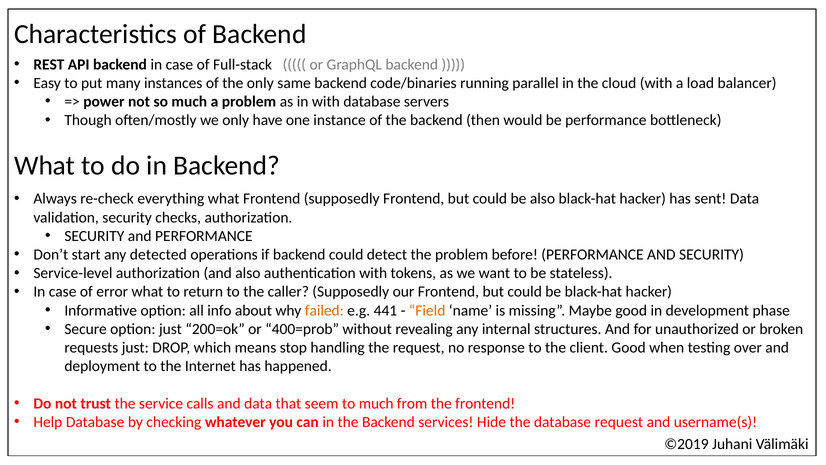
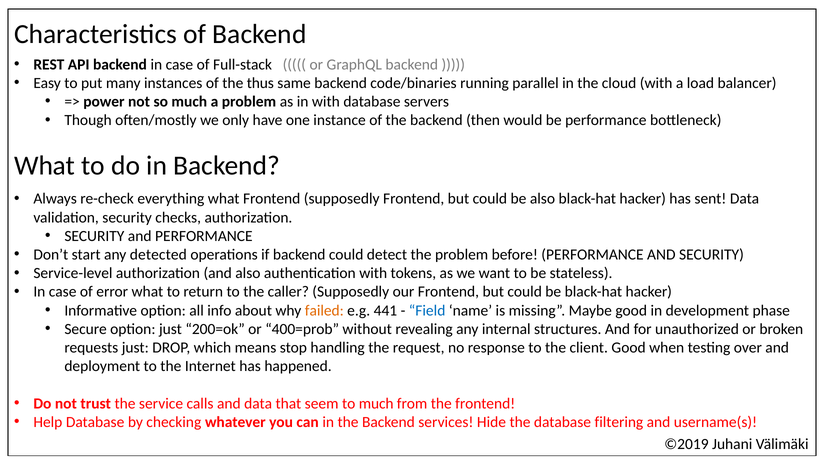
the only: only -> thus (260, 83)
Field colour: orange -> blue (427, 310)
database request: request -> filtering (619, 422)
